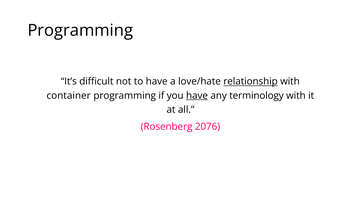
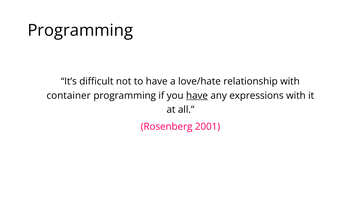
relationship underline: present -> none (251, 81)
terminology: terminology -> expressions (256, 96)
2076: 2076 -> 2001 (208, 127)
